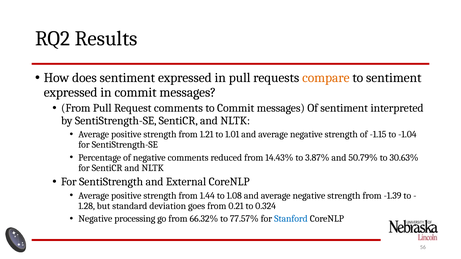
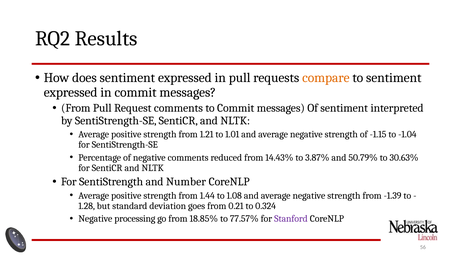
External: External -> Number (186, 182)
66.32%: 66.32% -> 18.85% (204, 219)
Stanford colour: blue -> purple (291, 219)
